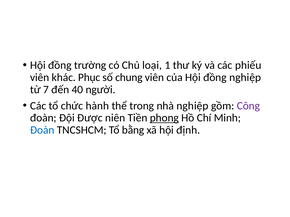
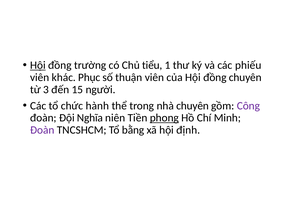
Hội underline: none -> present (38, 65)
loại: loại -> tiểu (152, 65)
chung: chung -> thuận (129, 78)
đồng nghiệp: nghiệp -> chuyên (245, 78)
7: 7 -> 3 (46, 90)
40: 40 -> 15 (77, 90)
nhà nghiệp: nghiệp -> chuyên (193, 106)
Được: Được -> Nghĩa (90, 118)
Đoàn colour: blue -> purple (42, 130)
